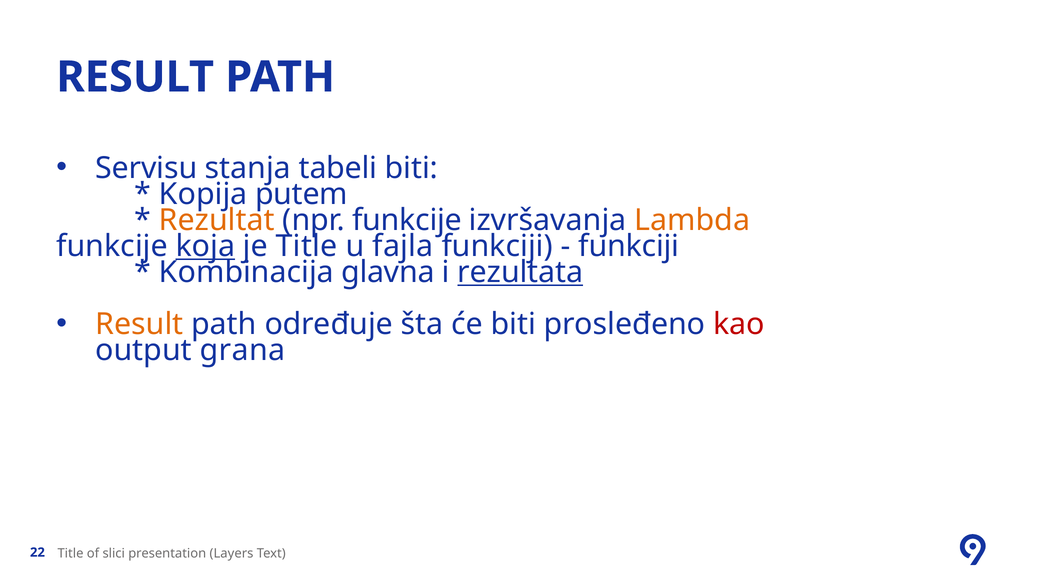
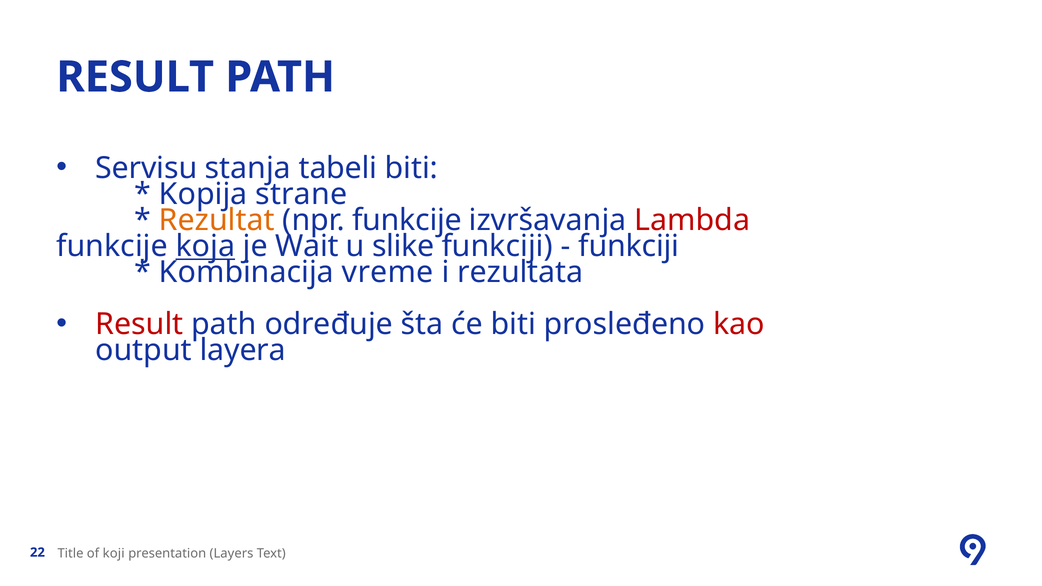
putem: putem -> strane (301, 194)
Lambda colour: orange -> red (692, 220)
je Title: Title -> Wait (307, 246)
fajla: fajla -> slike (403, 246)
glavna: glavna -> vreme (388, 272)
rezultata underline: present -> none (520, 272)
Result colour: orange -> red (139, 324)
grana: grana -> layera (243, 350)
slici: slici -> koji (114, 554)
